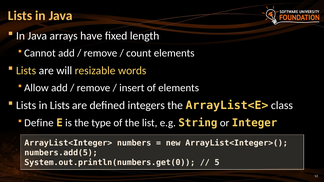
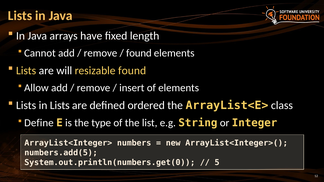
count: count -> found (139, 53)
resizable words: words -> found (132, 71)
integers: integers -> ordered (146, 106)
